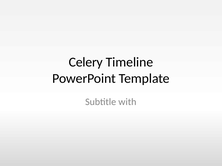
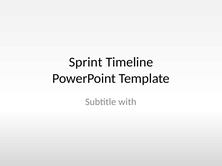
Celery: Celery -> Sprint (86, 62)
